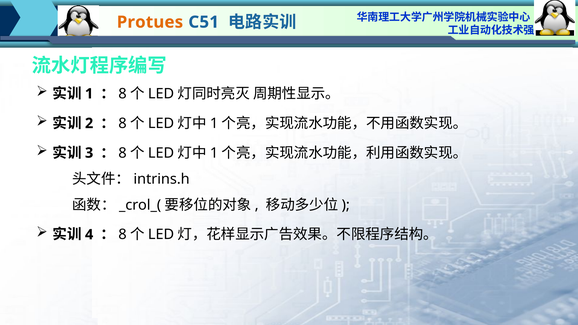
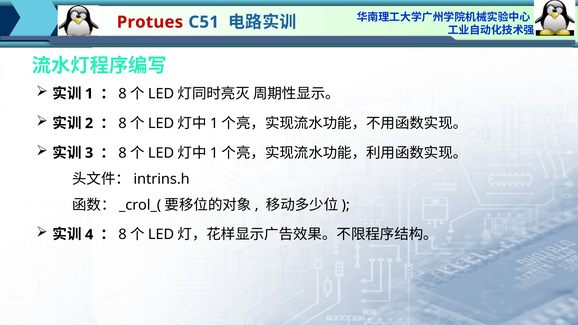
Protues colour: orange -> red (150, 22)
